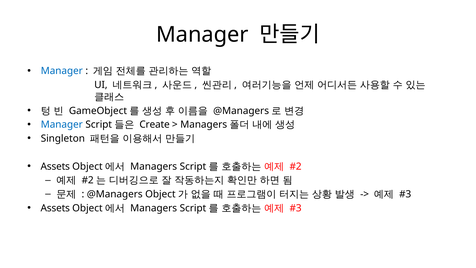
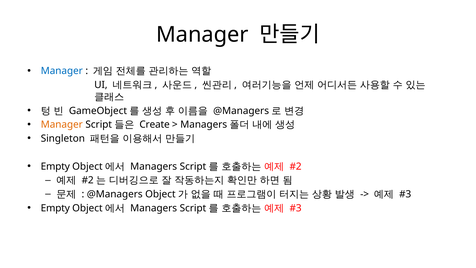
Manager colour: blue -> orange (62, 125)
Assets: Assets -> Empty (55, 166)
Assets: Assets -> Empty (55, 208)
